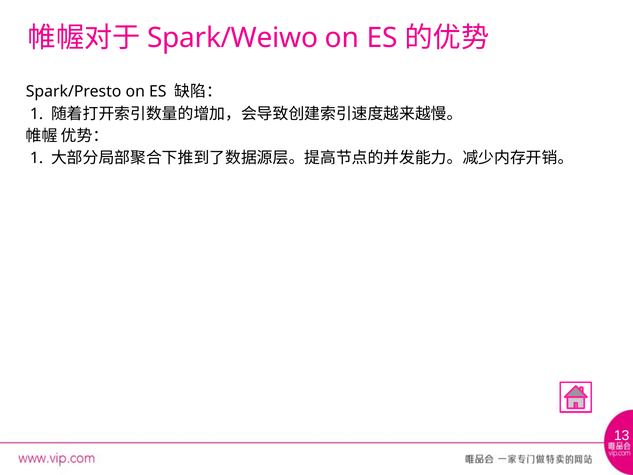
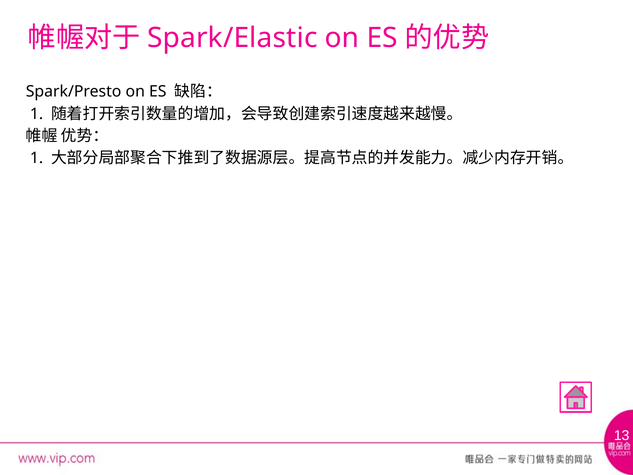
Spark/Weiwo: Spark/Weiwo -> Spark/Elastic (232, 38)
